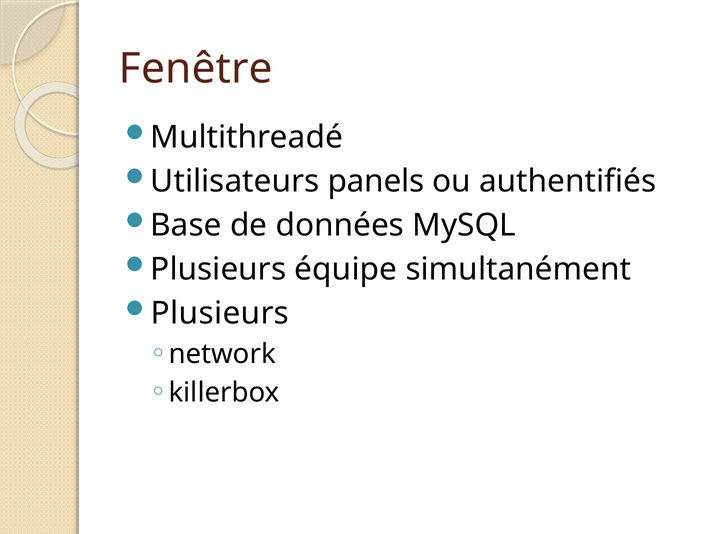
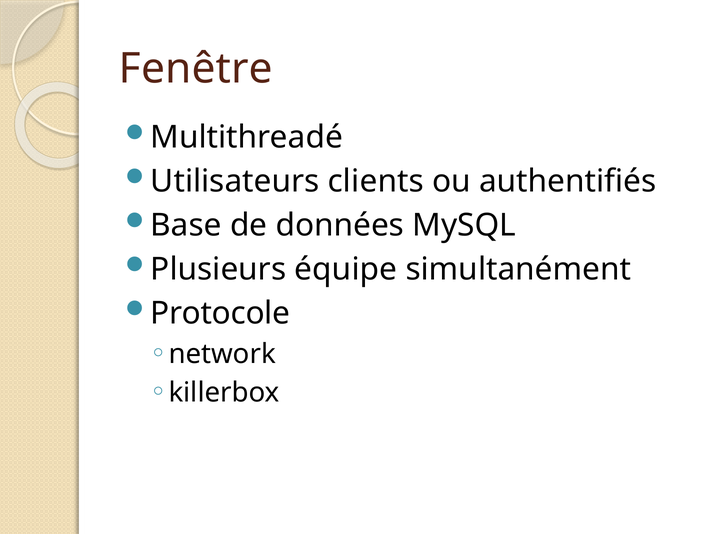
panels: panels -> clients (376, 181)
Plusieurs: Plusieurs -> Protocole (220, 313)
